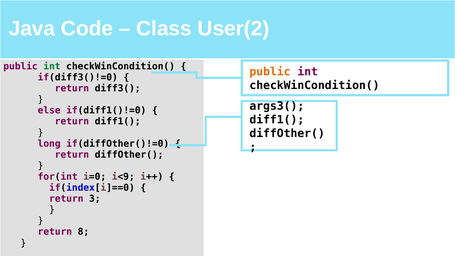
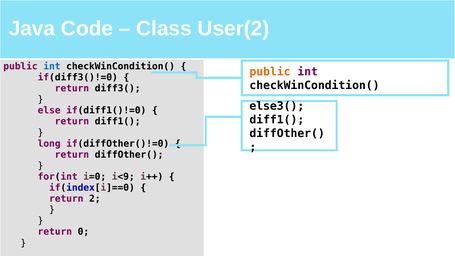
int colour: green -> blue (52, 66)
args3(: args3( -> else3( (277, 106)
3: 3 -> 2 (95, 199)
8: 8 -> 0 (83, 232)
